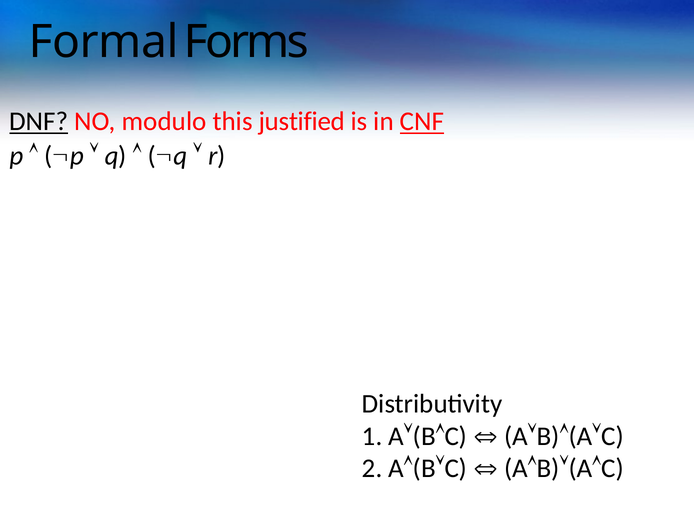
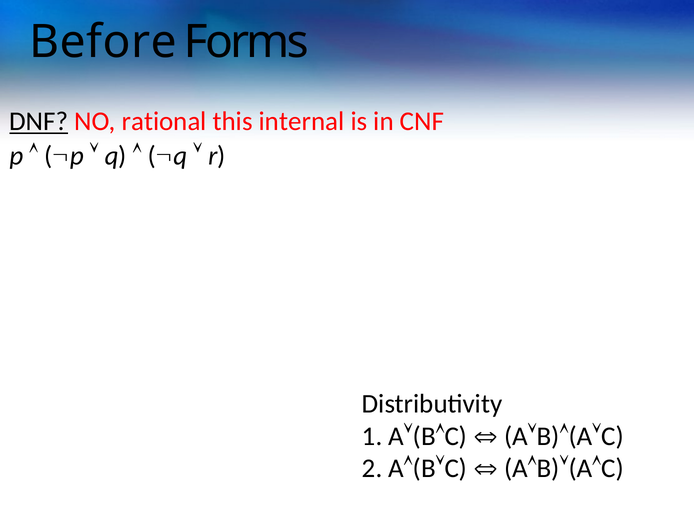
Formal: Formal -> Before (103, 42)
modulo: modulo -> rational (164, 122)
justified: justified -> internal (302, 122)
CNF underline: present -> none (422, 122)
